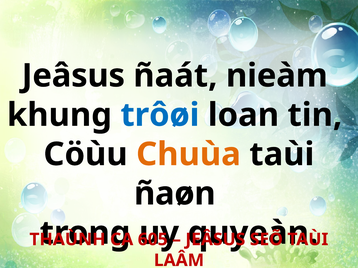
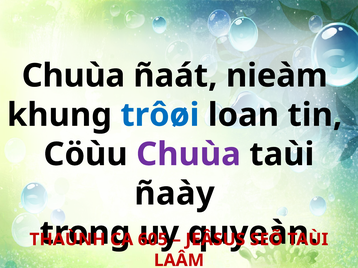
Jeâsus: Jeâsus -> Chuùa (73, 76)
Chuùa colour: orange -> purple (188, 155)
ñaøn: ñaøn -> ñaày (175, 194)
